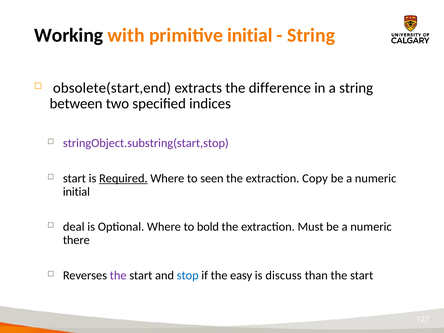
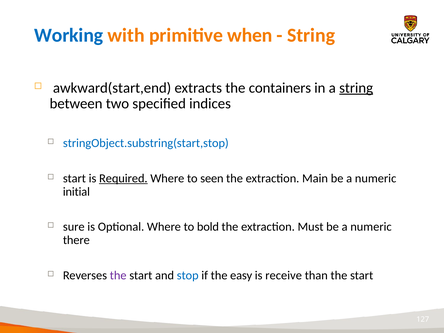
Working colour: black -> blue (69, 35)
primitive initial: initial -> when (250, 35)
obsolete(start,end: obsolete(start,end -> awkward(start,end (112, 88)
difference: difference -> containers (280, 88)
string underline: none -> present (356, 88)
stringObject.substring(start,stop colour: purple -> blue (146, 143)
Copy: Copy -> Main (315, 178)
deal: deal -> sure (74, 227)
discuss: discuss -> receive (284, 276)
